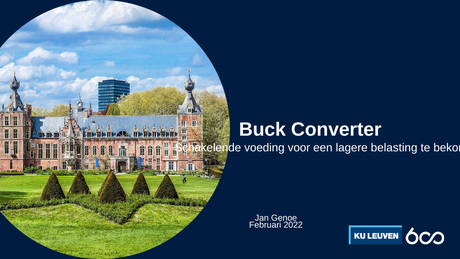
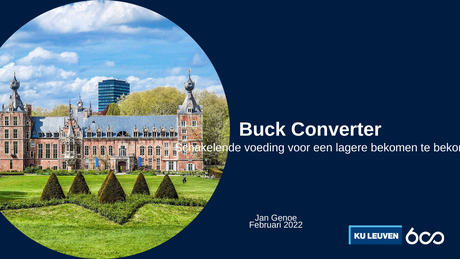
lagere belasting: belasting -> bekomen (394, 147)
